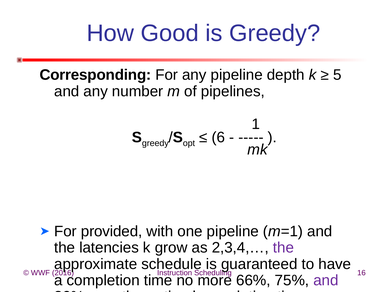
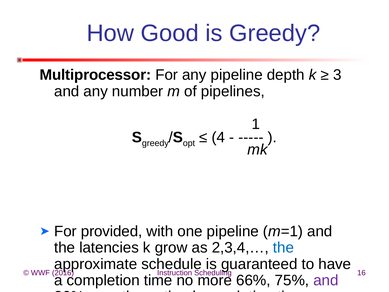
Corresponding: Corresponding -> Multiprocessor (95, 75)
5: 5 -> 3 (337, 75)
6: 6 -> 4 (218, 137)
the colour: purple -> blue (283, 247)
